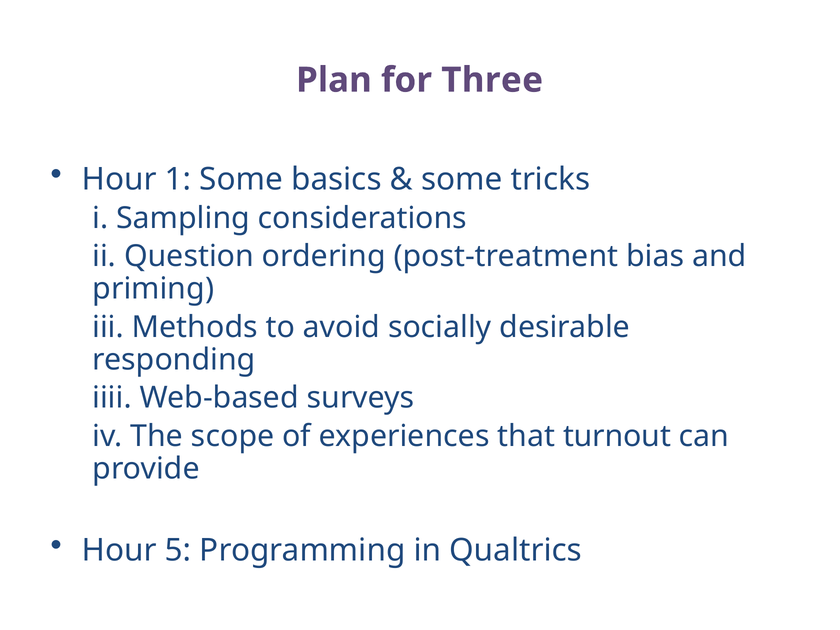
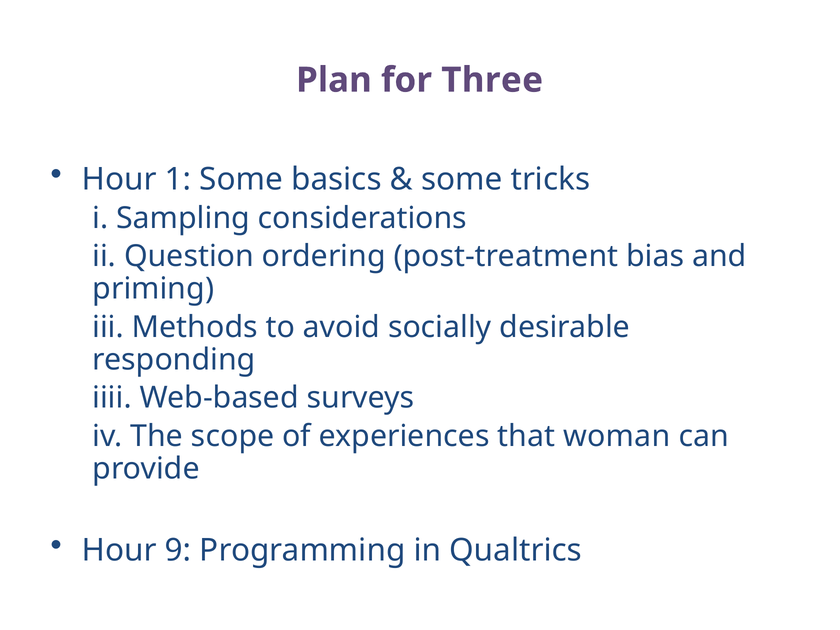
turnout: turnout -> woman (617, 436)
5: 5 -> 9 (178, 550)
